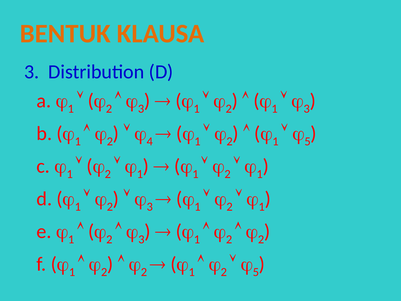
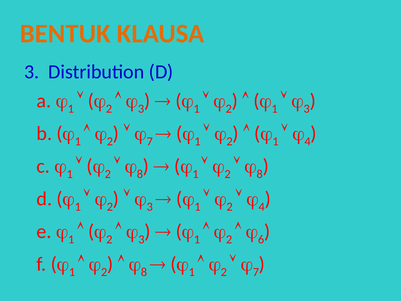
4: 4 -> 7 (150, 141)
5: 5 -> 4 (308, 141)
1: 1 -> 8 (140, 174)
1: 1 -> 8 (260, 174)
1: 1 -> 4 (262, 207)
2: 2 -> 6 (261, 239)
2: 2 -> 8 (144, 272)
5: 5 -> 7 (256, 272)
